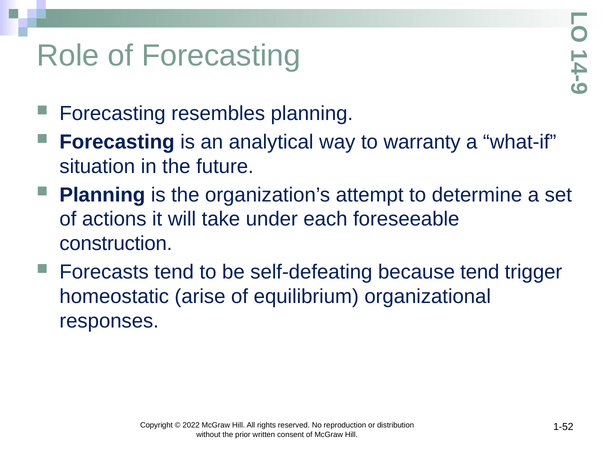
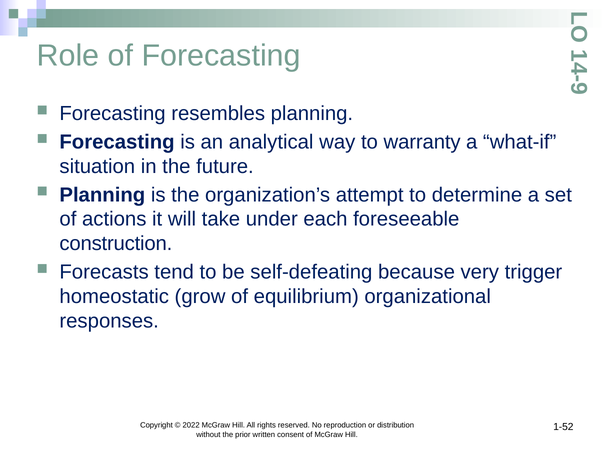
because tend: tend -> very (480, 272)
arise: arise -> grow (200, 296)
